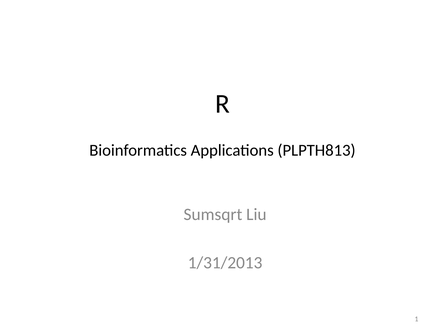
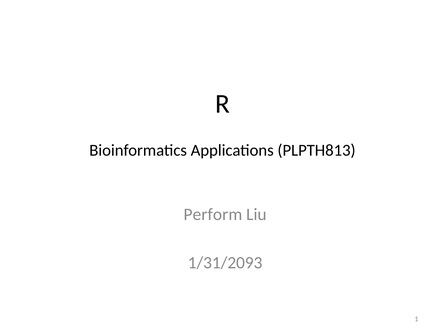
Sumsqrt: Sumsqrt -> Perform (213, 214)
1/31/2013: 1/31/2013 -> 1/31/2093 (225, 263)
